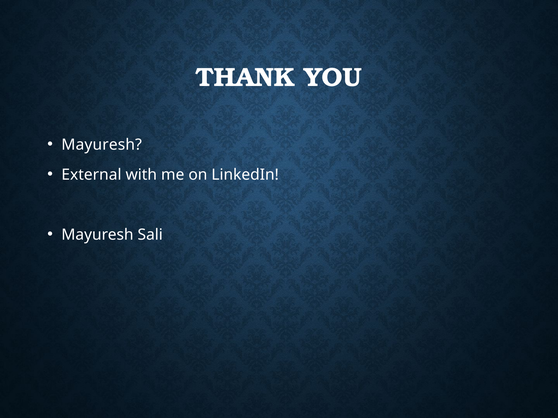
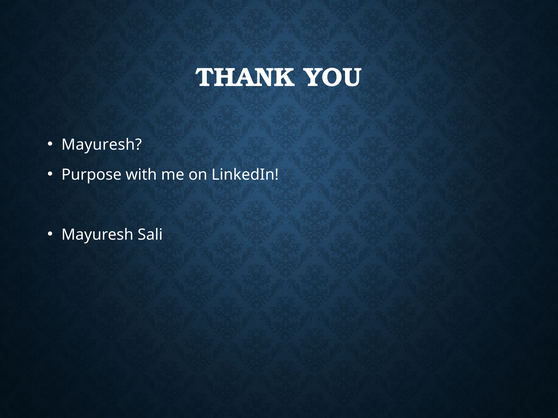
External: External -> Purpose (91, 175)
